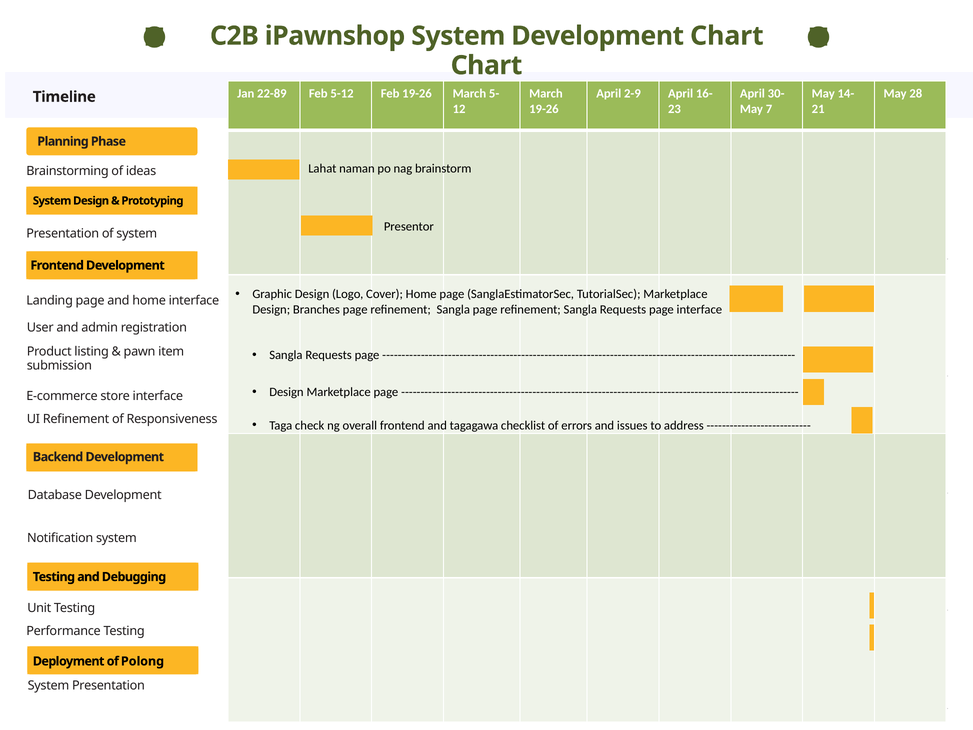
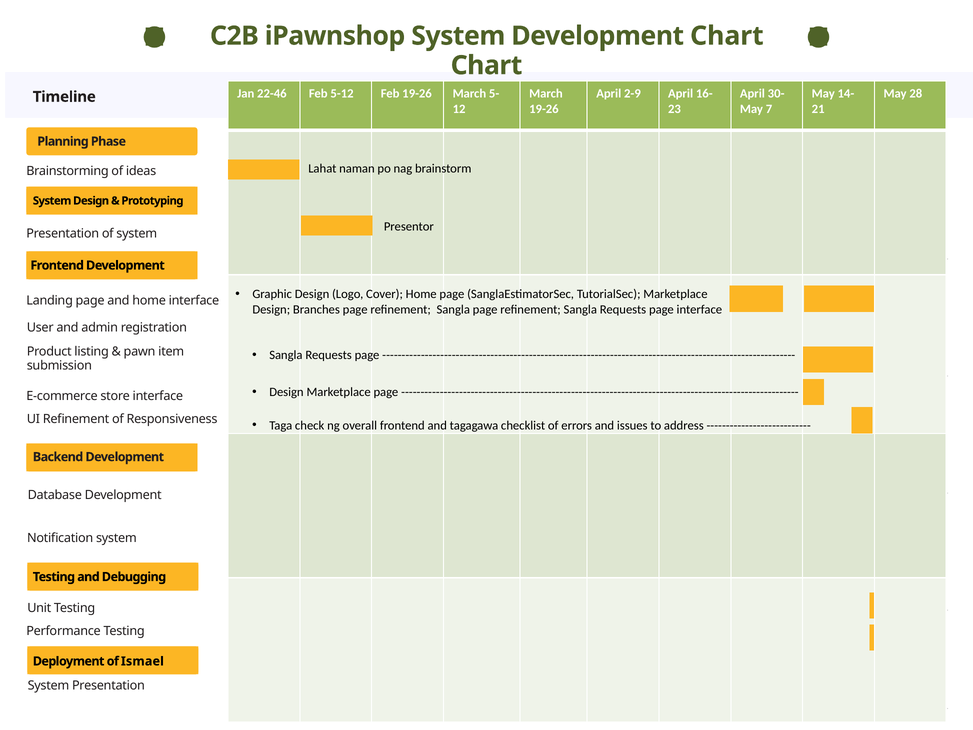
22-89: 22-89 -> 22-46 (272, 93)
Polong: Polong -> Ismael (142, 661)
